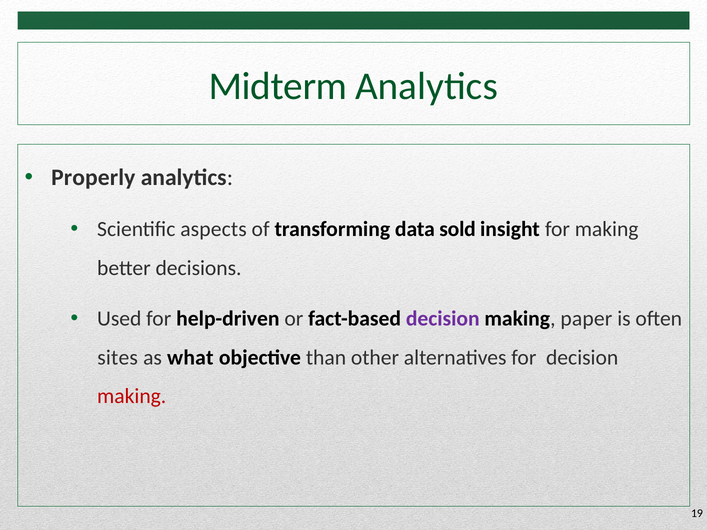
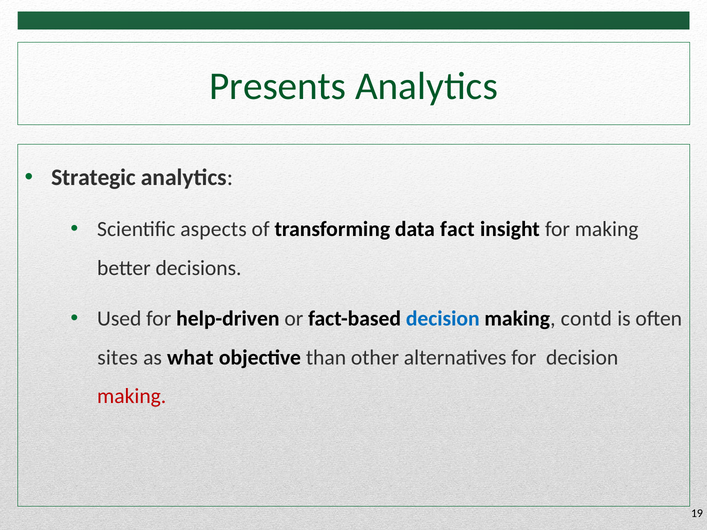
Midterm: Midterm -> Presents (278, 86)
Properly: Properly -> Strategic (93, 178)
sold: sold -> fact (457, 229)
decision colour: purple -> blue (443, 319)
paper: paper -> contd (586, 319)
